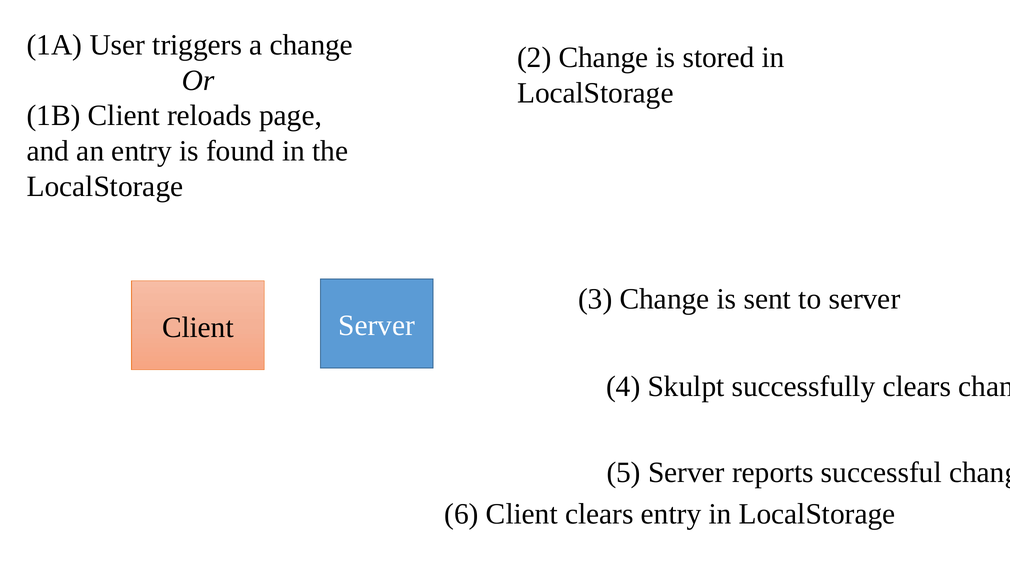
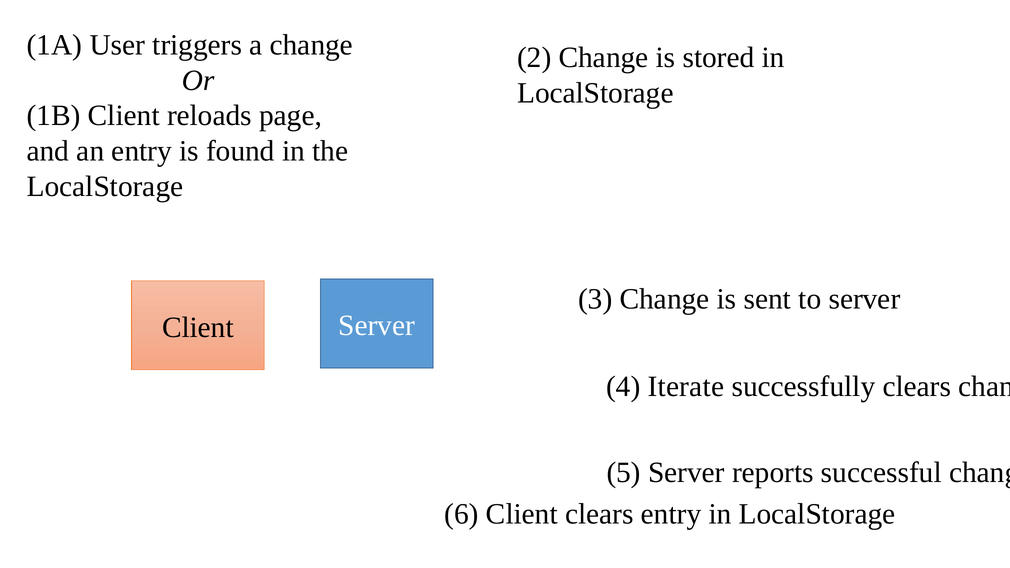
Skulpt: Skulpt -> Iterate (686, 387)
